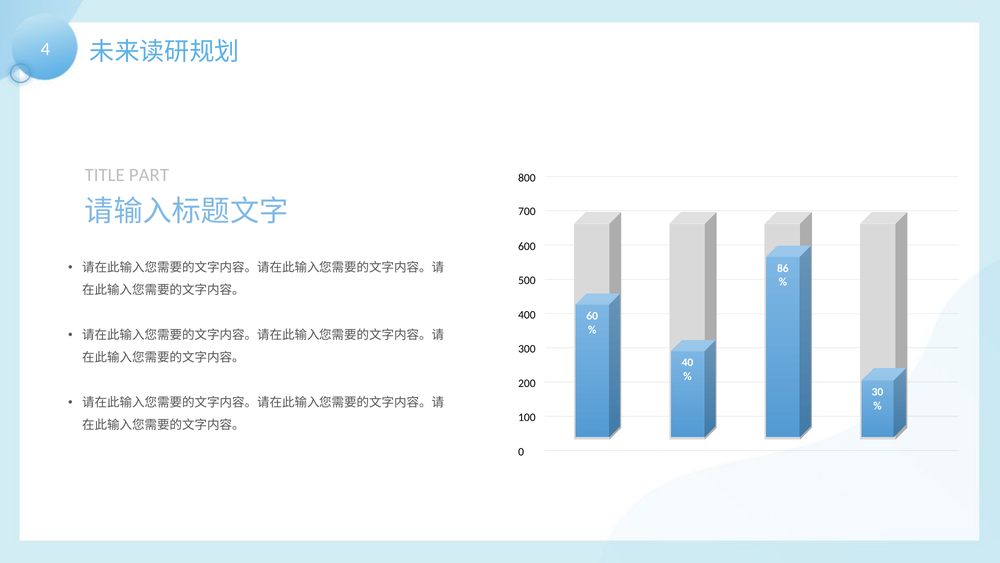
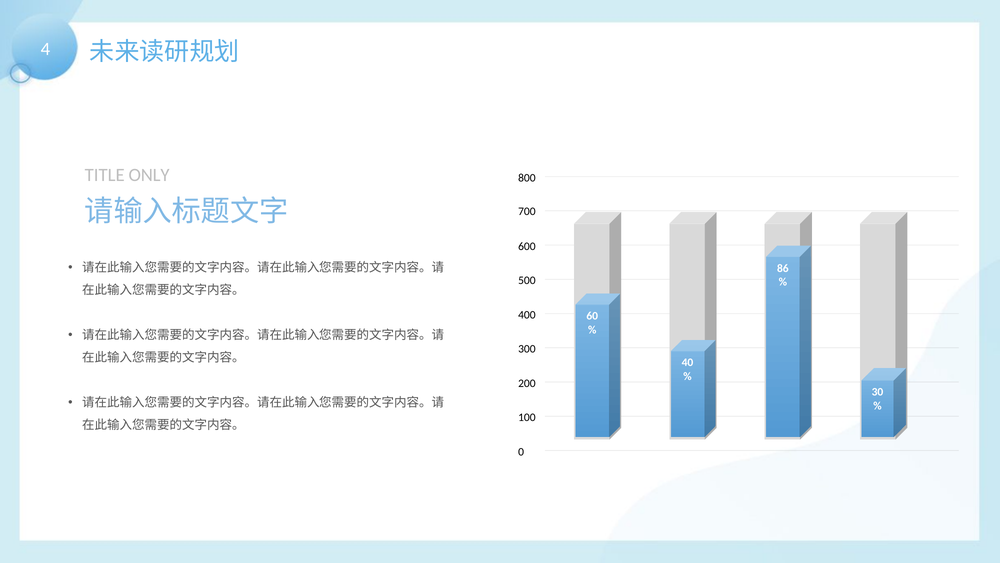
PART: PART -> ONLY (149, 175)
